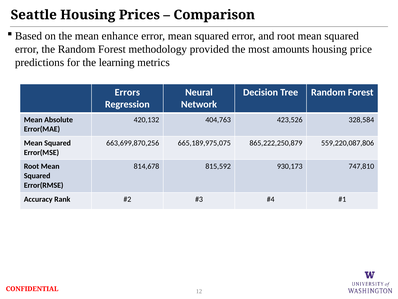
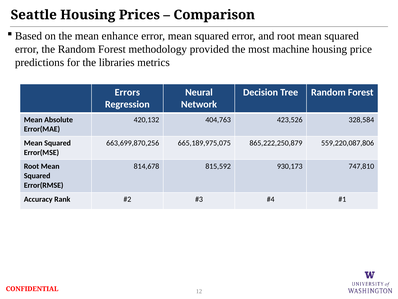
amounts: amounts -> machine (291, 49)
learning: learning -> libraries (117, 62)
